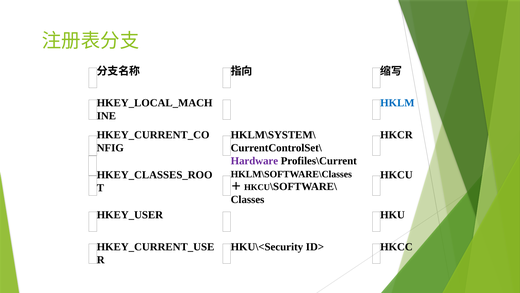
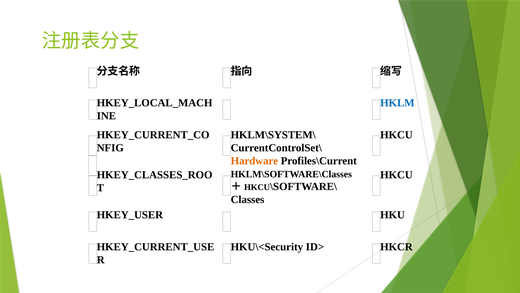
HKCR: HKCR -> HKCU (396, 135)
Hardware colour: purple -> orange (254, 161)
HKCC: HKCC -> HKCR (396, 246)
